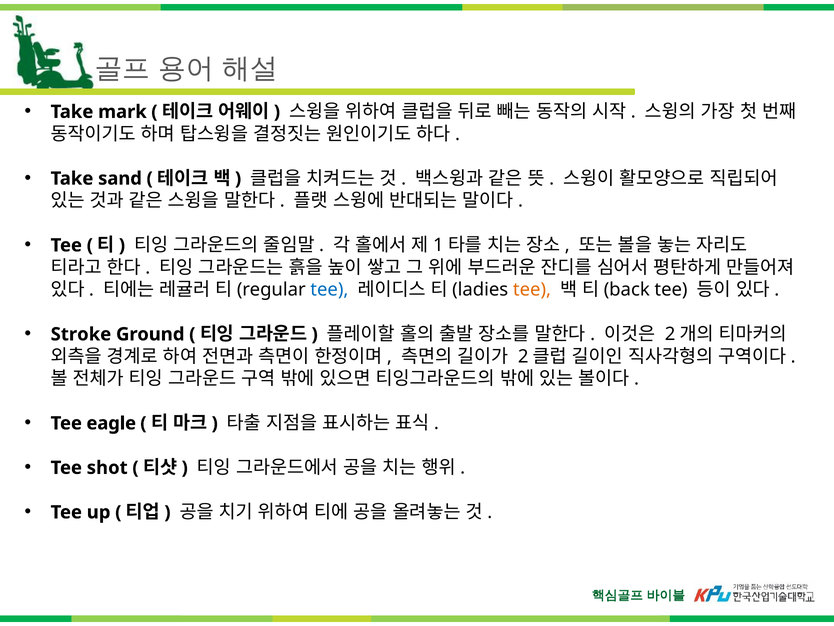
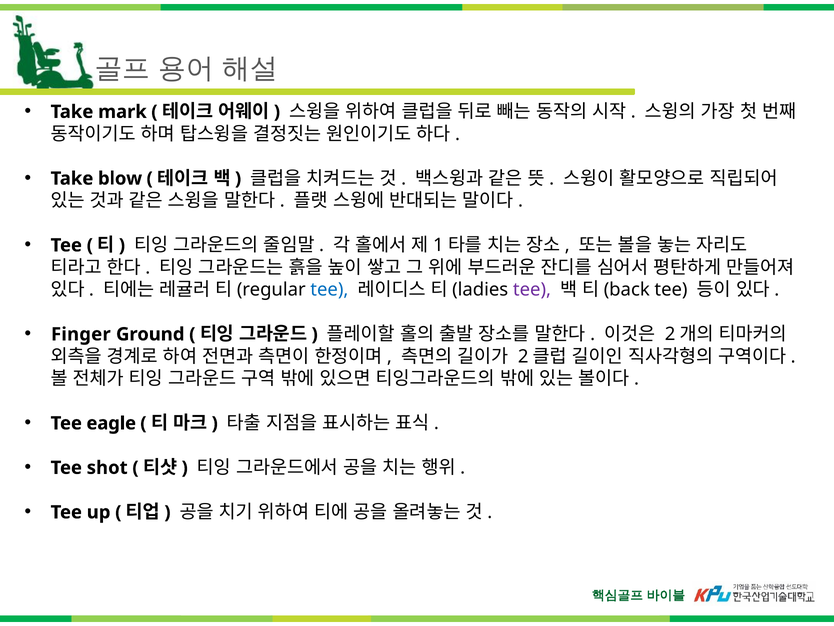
sand: sand -> blow (120, 178)
tee colour: orange -> purple (532, 290)
Stroke: Stroke -> Finger (81, 334)
